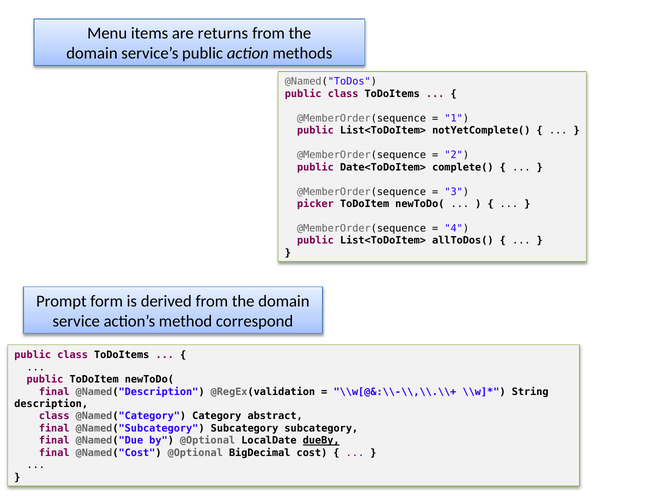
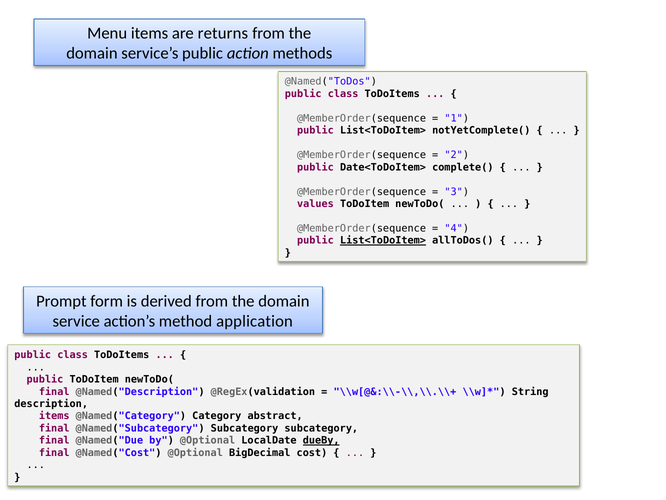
picker: picker -> values (315, 204)
List<ToDoItem> underline: none -> present (383, 240)
correspond: correspond -> application (255, 321)
class: class -> items (54, 416)
